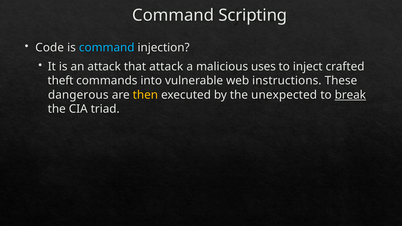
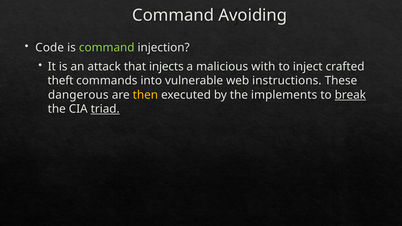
Scripting: Scripting -> Avoiding (253, 15)
command colour: light blue -> light green (107, 48)
that attack: attack -> injects (166, 67)
uses: uses -> with (263, 67)
unexpected: unexpected -> implements (284, 95)
triad underline: none -> present (105, 109)
